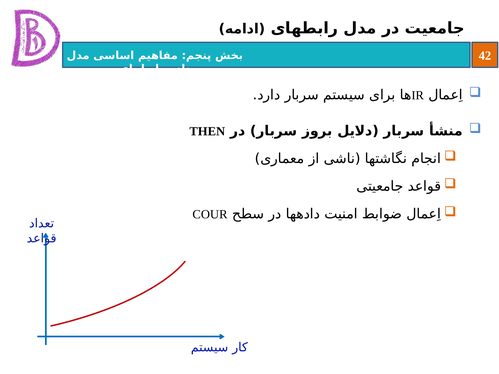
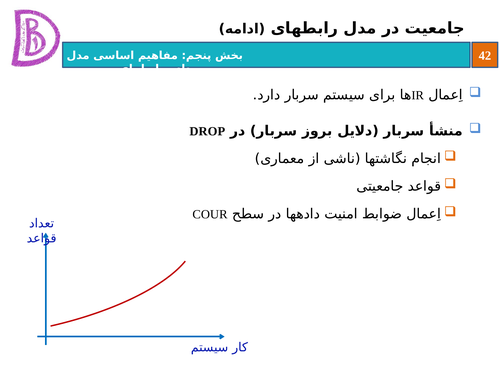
THEN: THEN -> DROP (207, 131)
